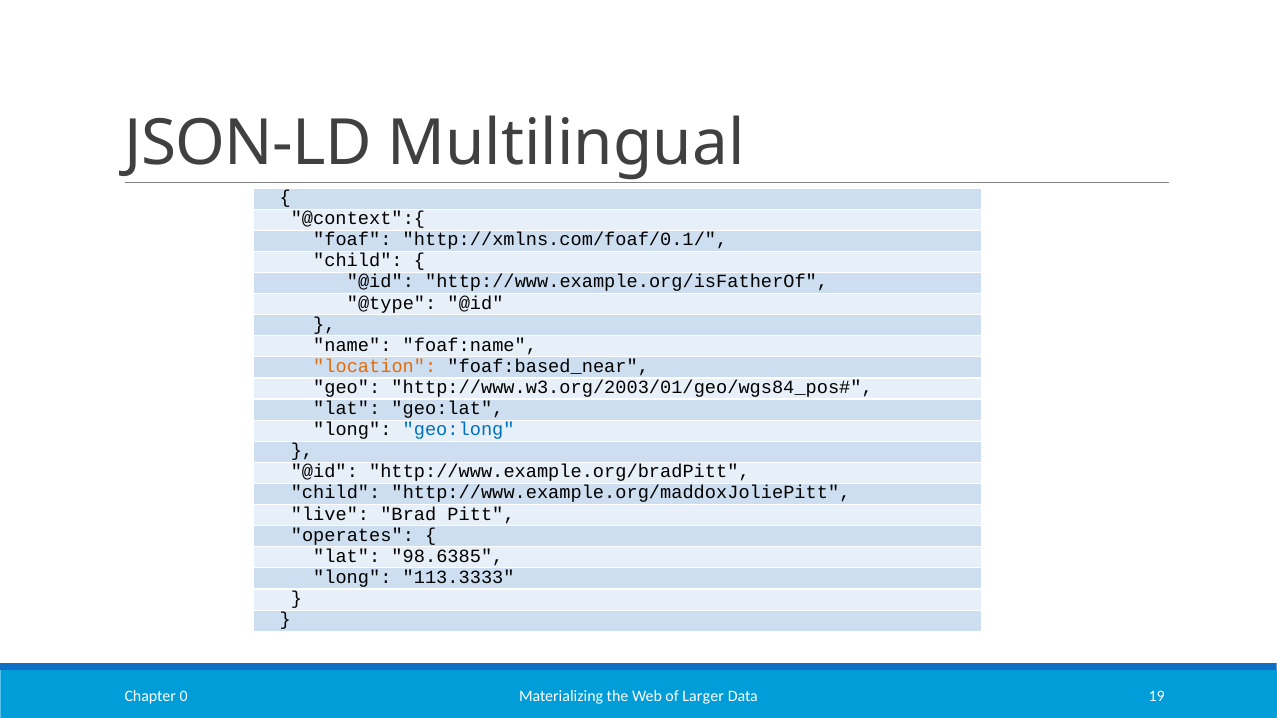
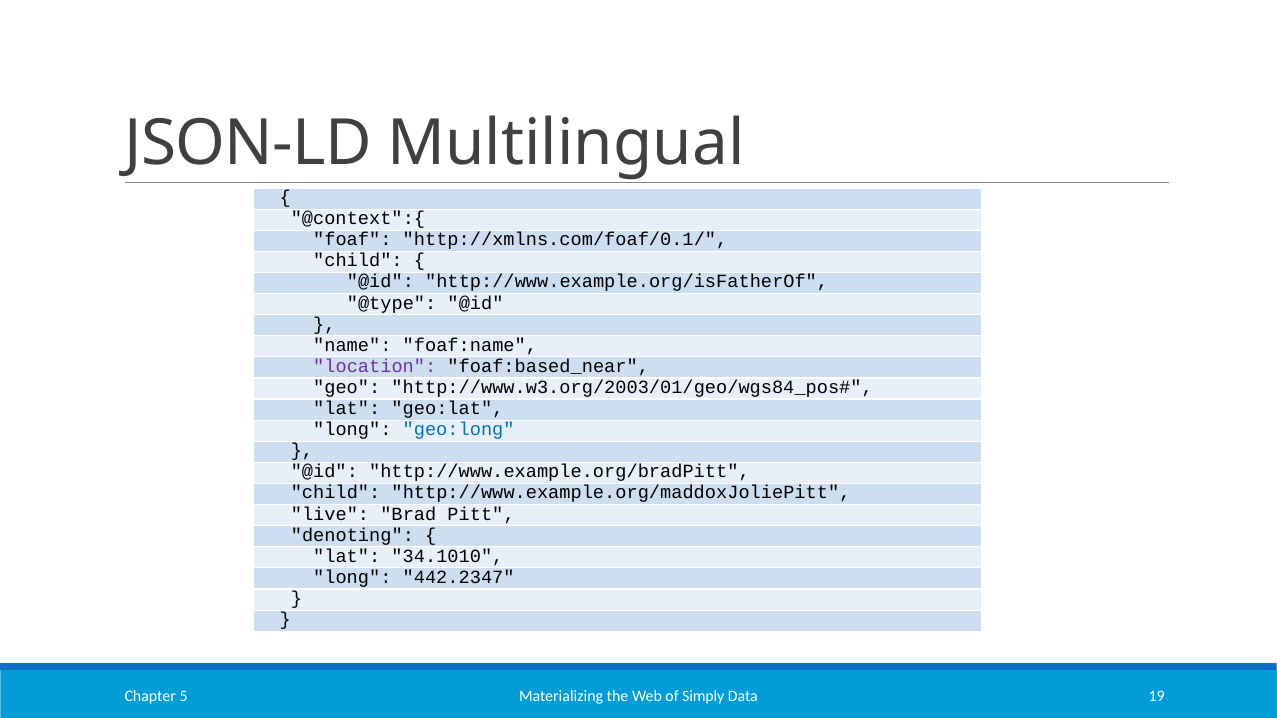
location colour: orange -> purple (375, 366)
operates: operates -> denoting (352, 535)
98.6385: 98.6385 -> 34.1010 (447, 556)
113.3333: 113.3333 -> 442.2347 (459, 578)
Larger: Larger -> Simply (703, 697)
0: 0 -> 5 (184, 697)
